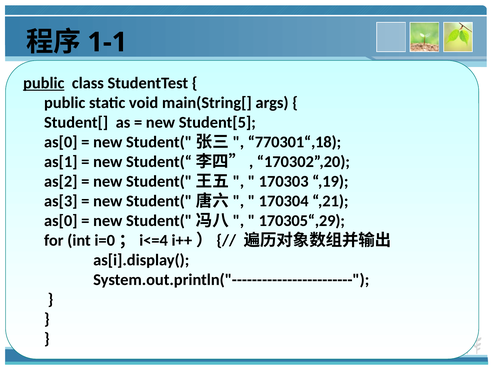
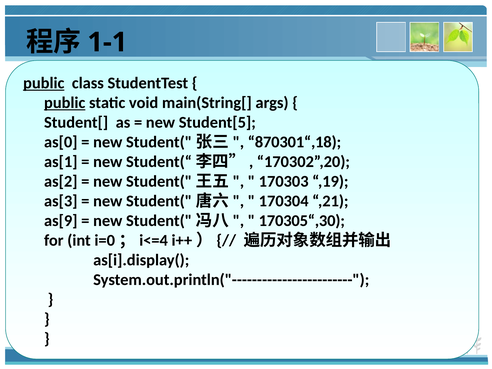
public underline: none -> present (65, 103)
770301“,18: 770301“,18 -> 870301“,18 (294, 142)
as[0: as[0 -> as[9 (61, 221)
170305“,29: 170305“,29 -> 170305“,30 (302, 221)
